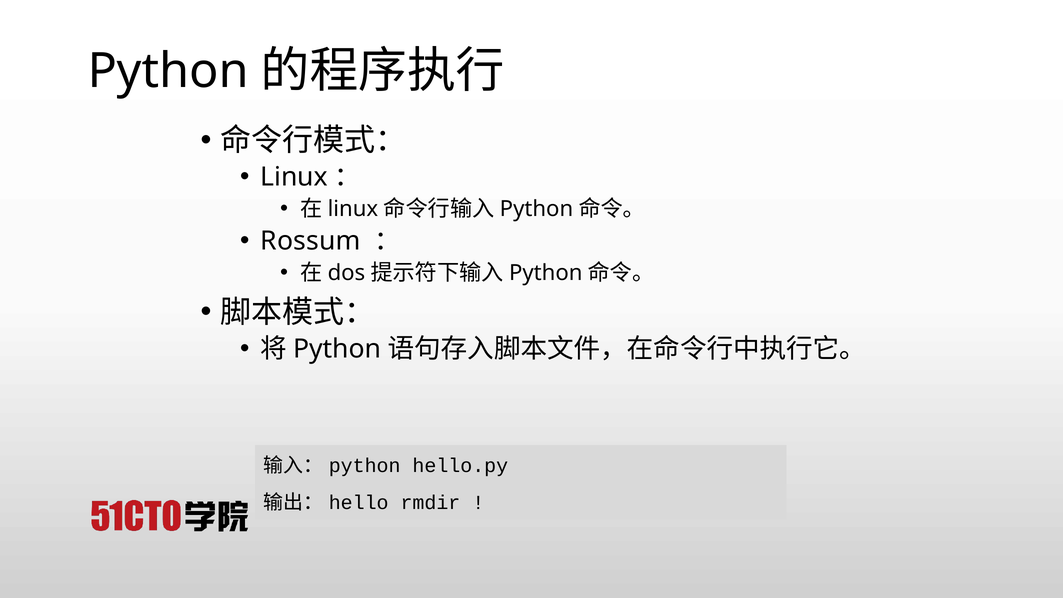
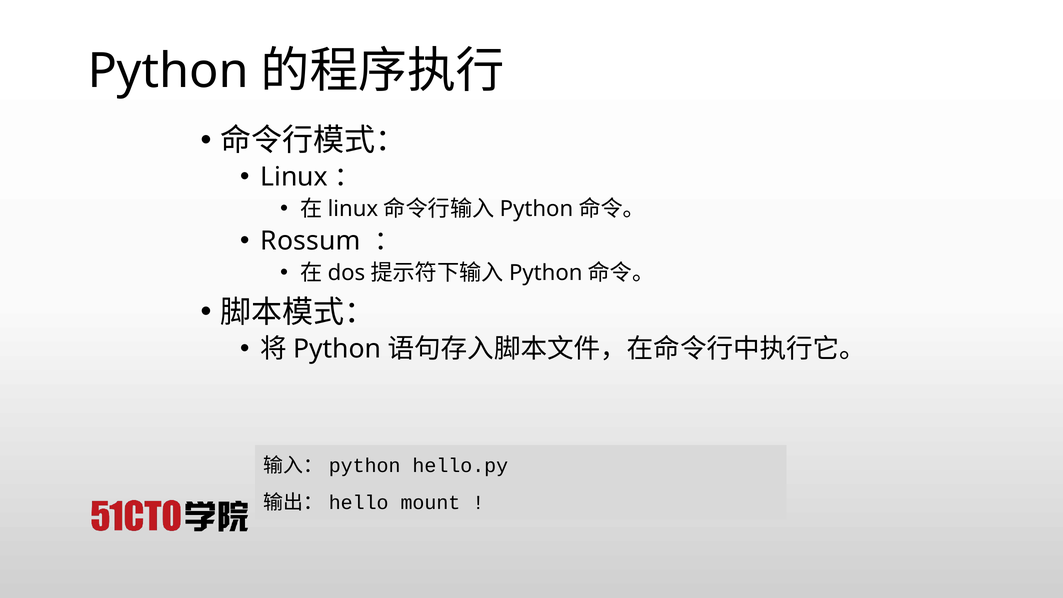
rmdir: rmdir -> mount (430, 503)
